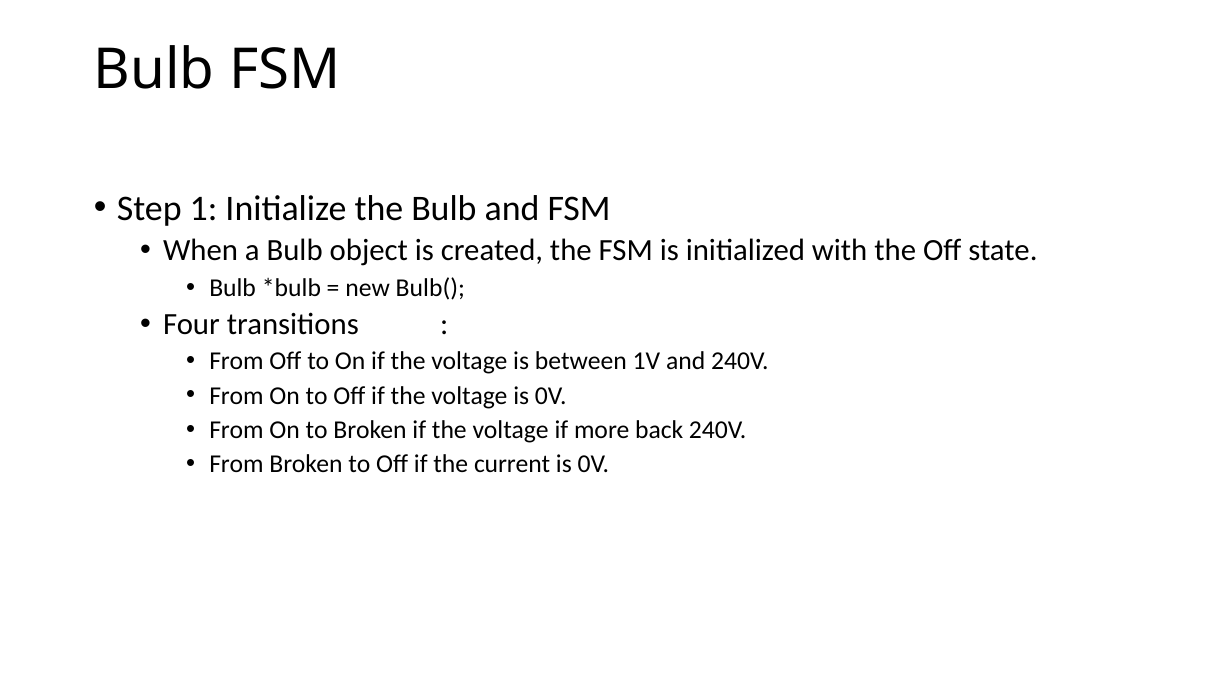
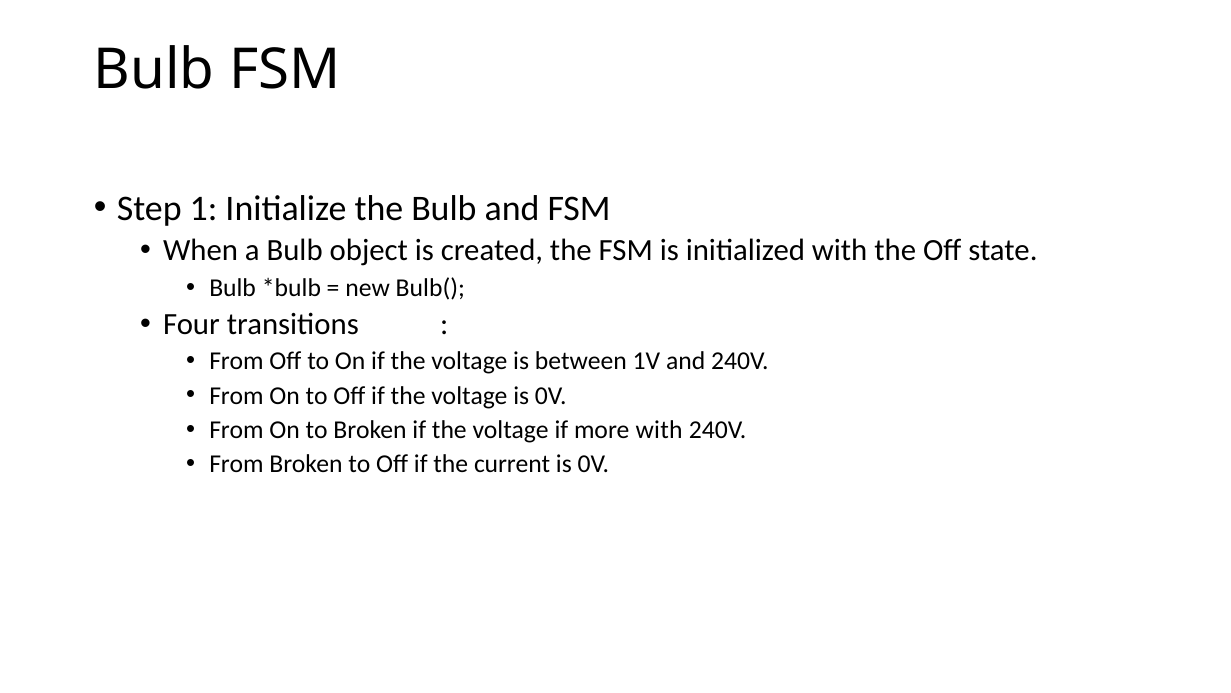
more back: back -> with (659, 429)
